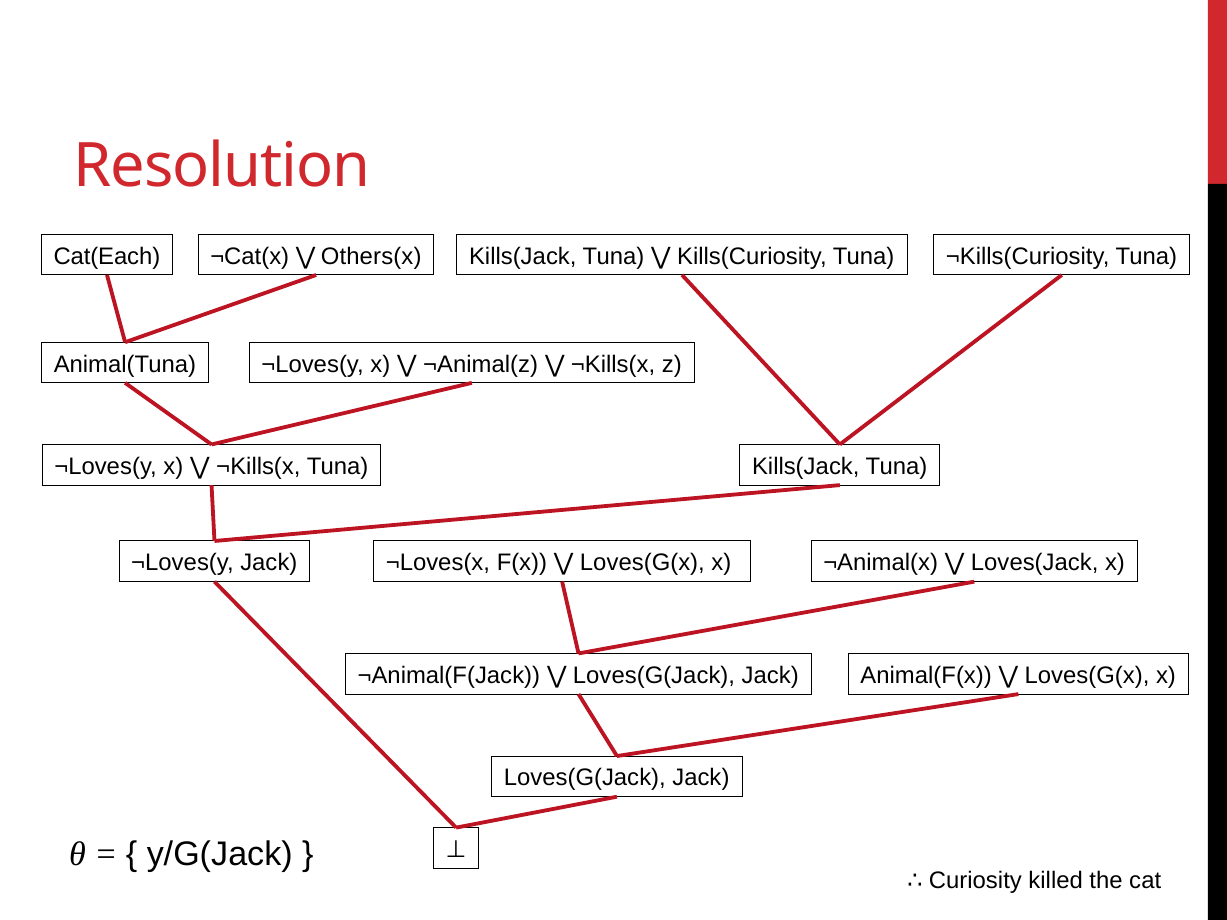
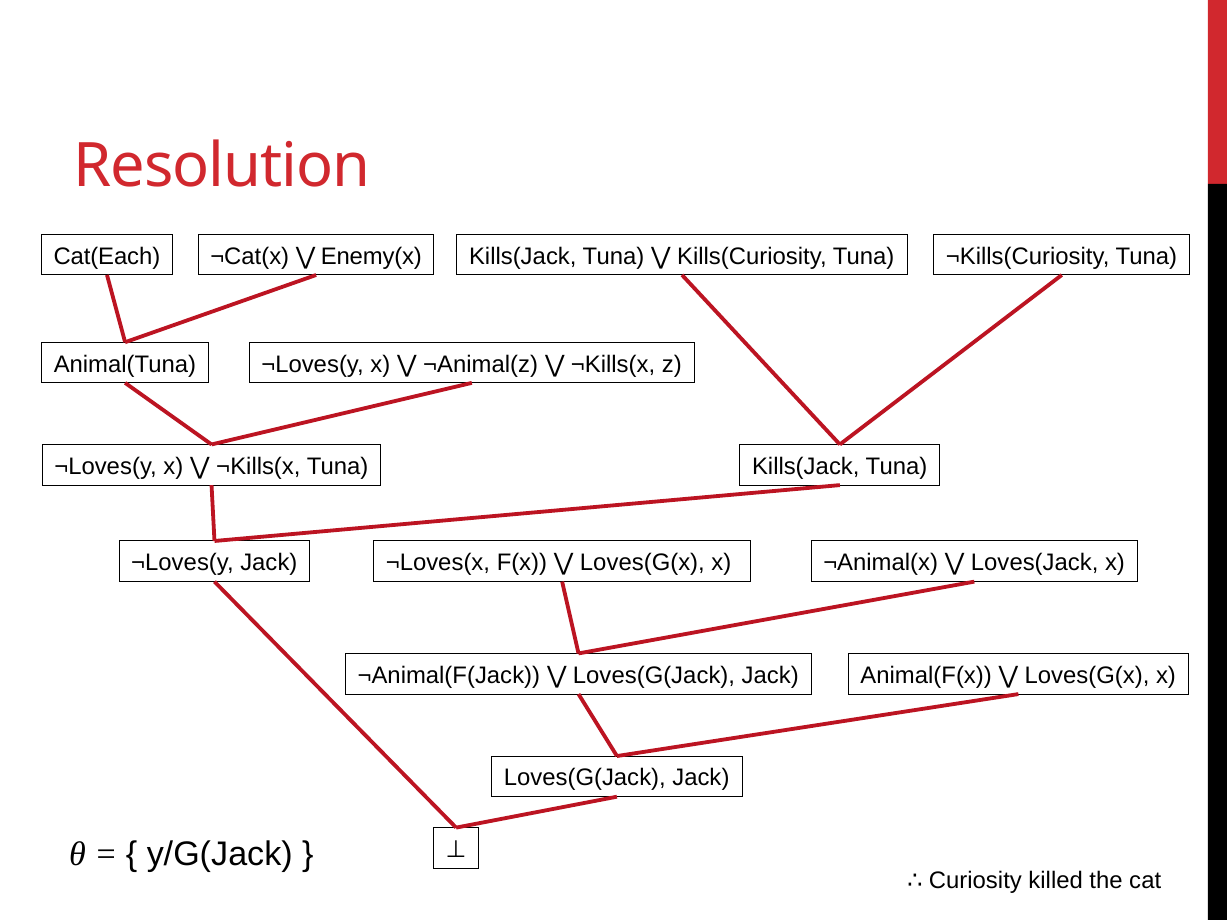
Others(x: Others(x -> Enemy(x (371, 256)
